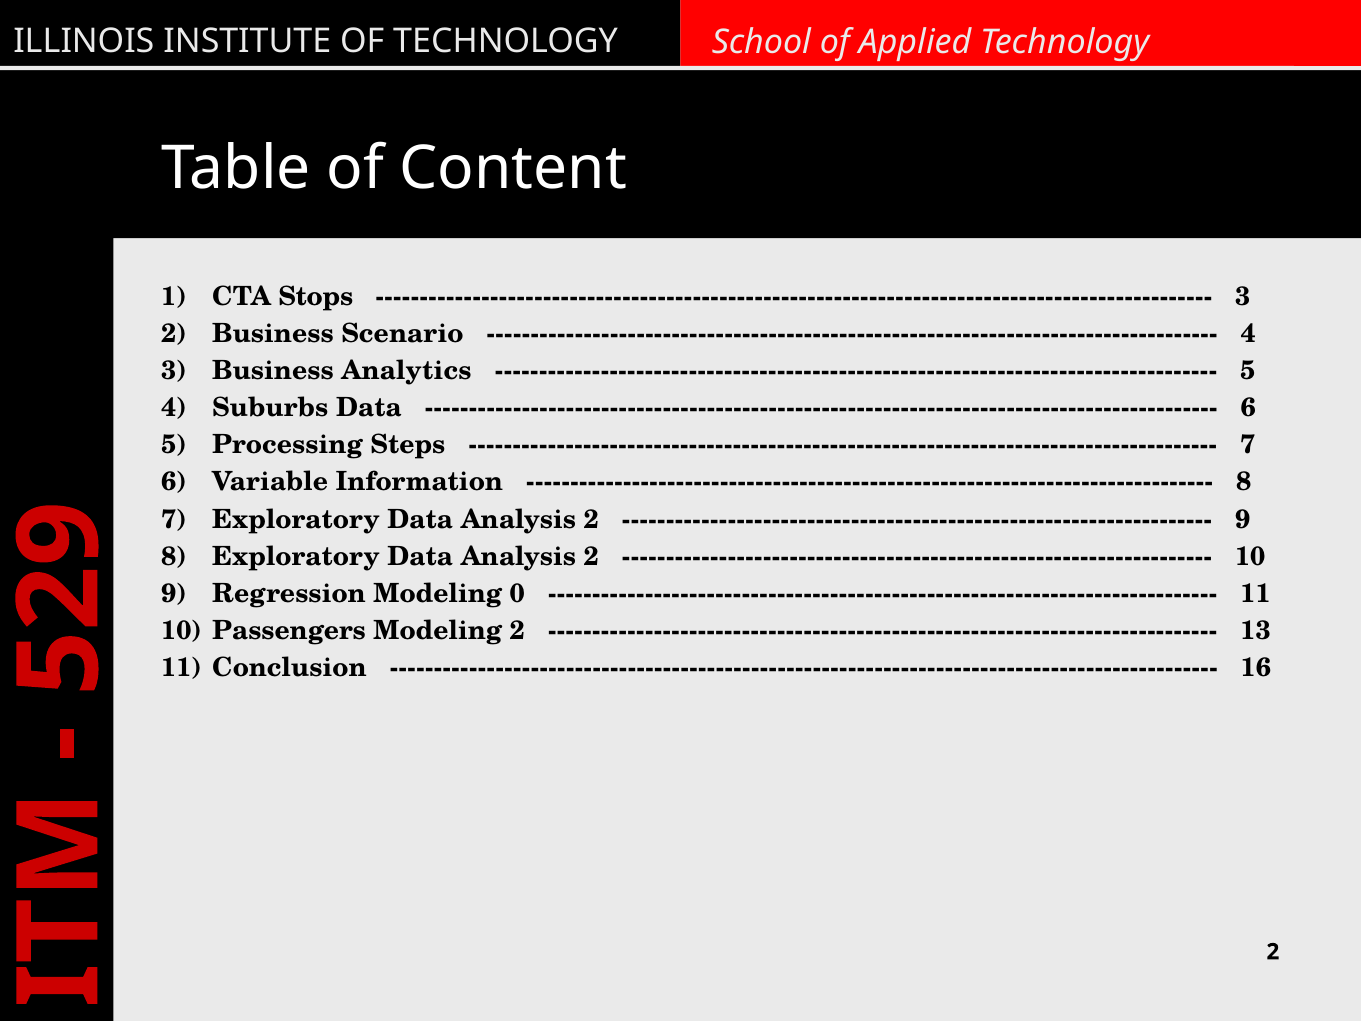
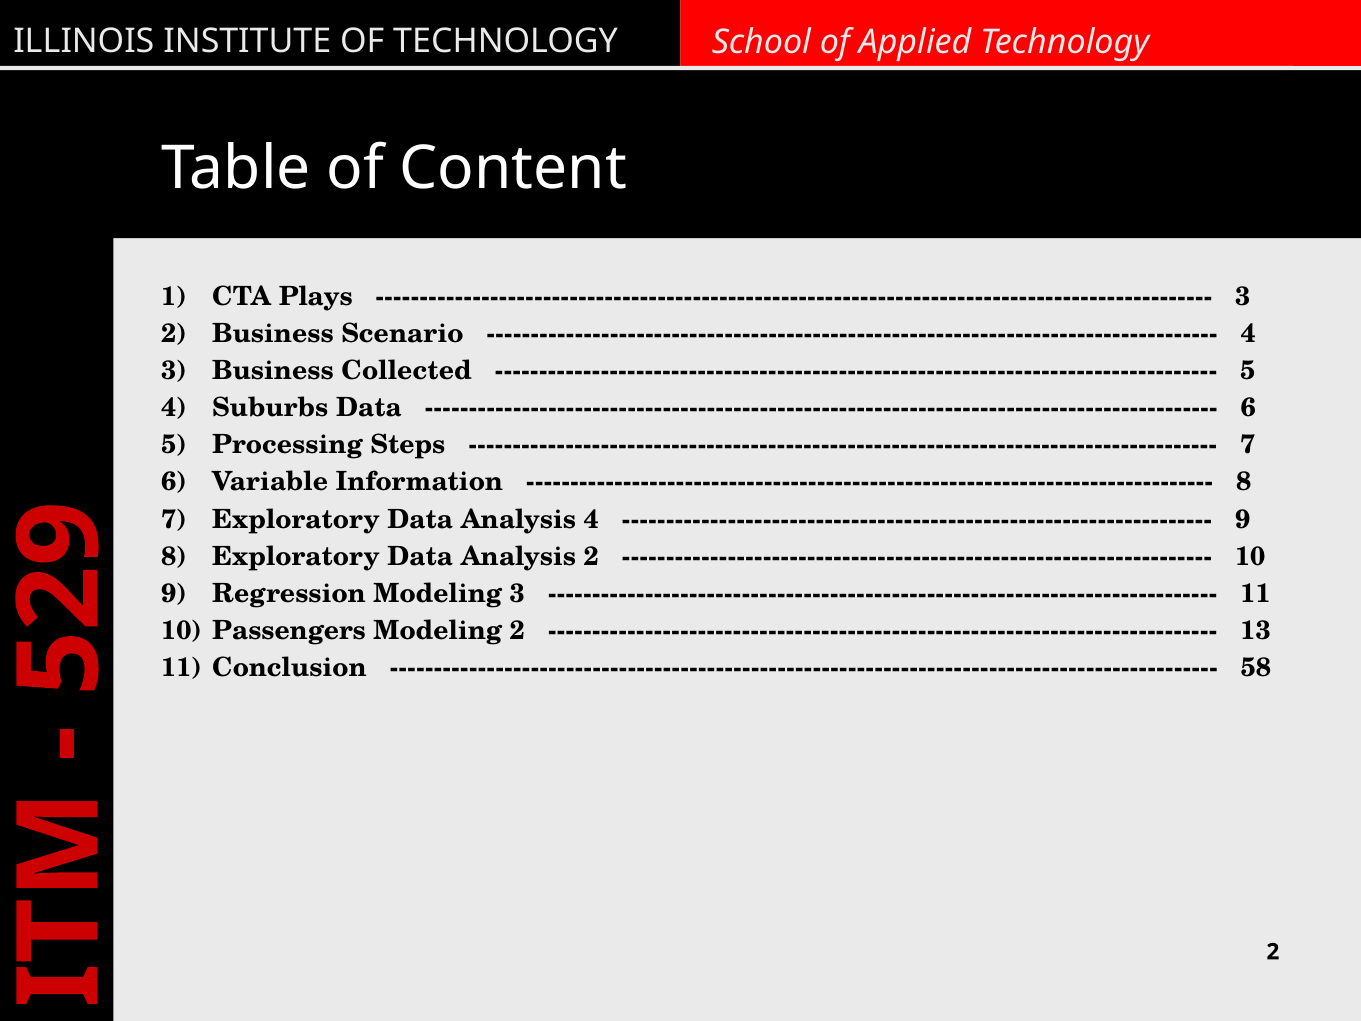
Stops: Stops -> Plays (316, 297)
Analytics: Analytics -> Collected (407, 371)
2: 2 -> 4 (591, 519)
Modeling 0: 0 -> 3 (517, 593)
16: 16 -> 58 (1256, 668)
